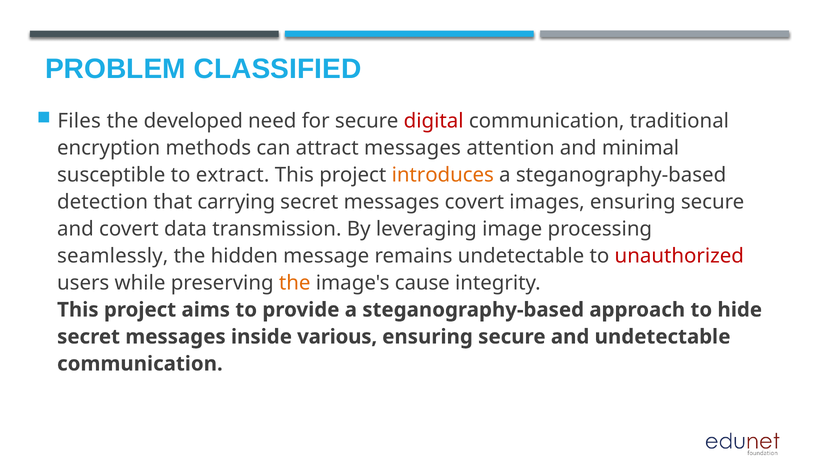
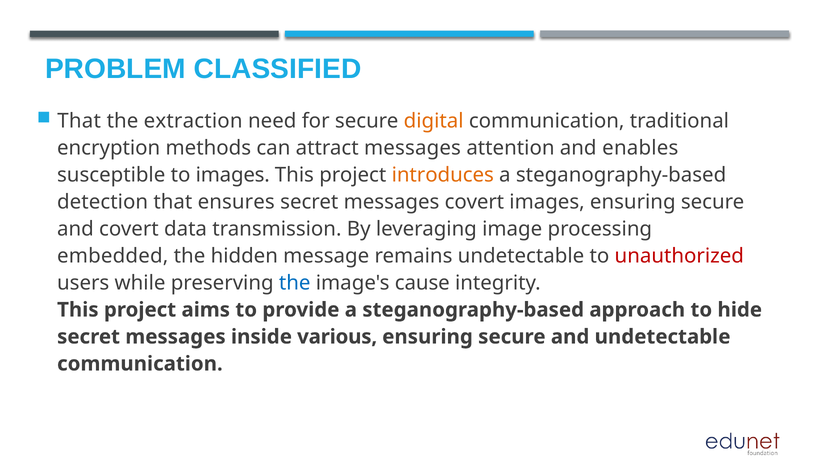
Files: Files -> That (79, 121)
developed: developed -> extraction (193, 121)
digital colour: red -> orange (434, 121)
minimal: minimal -> enables (640, 148)
to extract: extract -> images (233, 175)
carrying: carrying -> ensures (236, 202)
seamlessly: seamlessly -> embedded (113, 256)
the colour: orange -> blue (295, 283)
